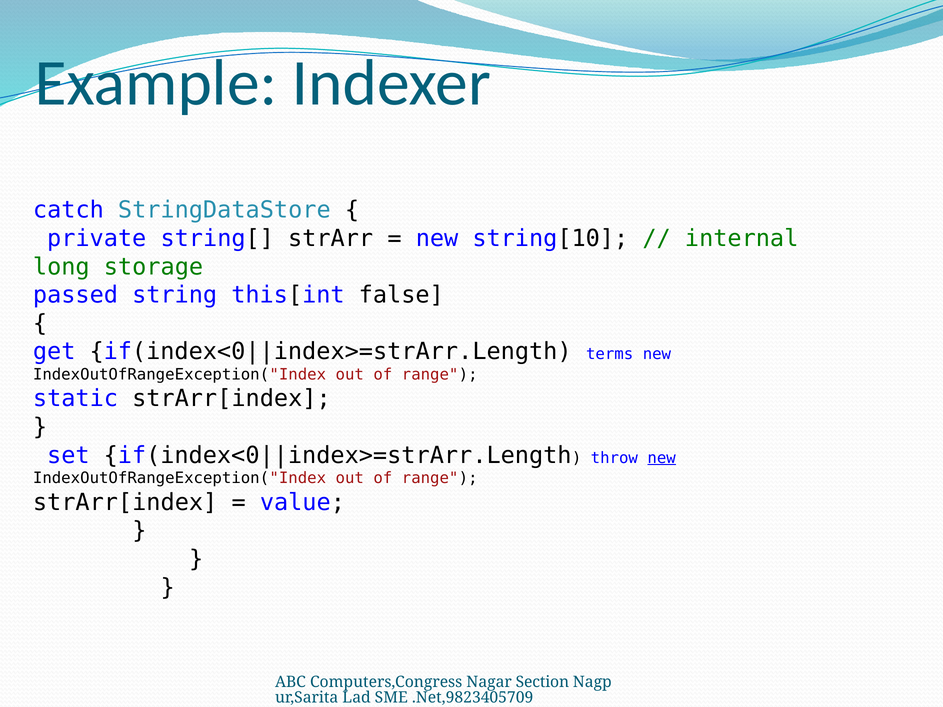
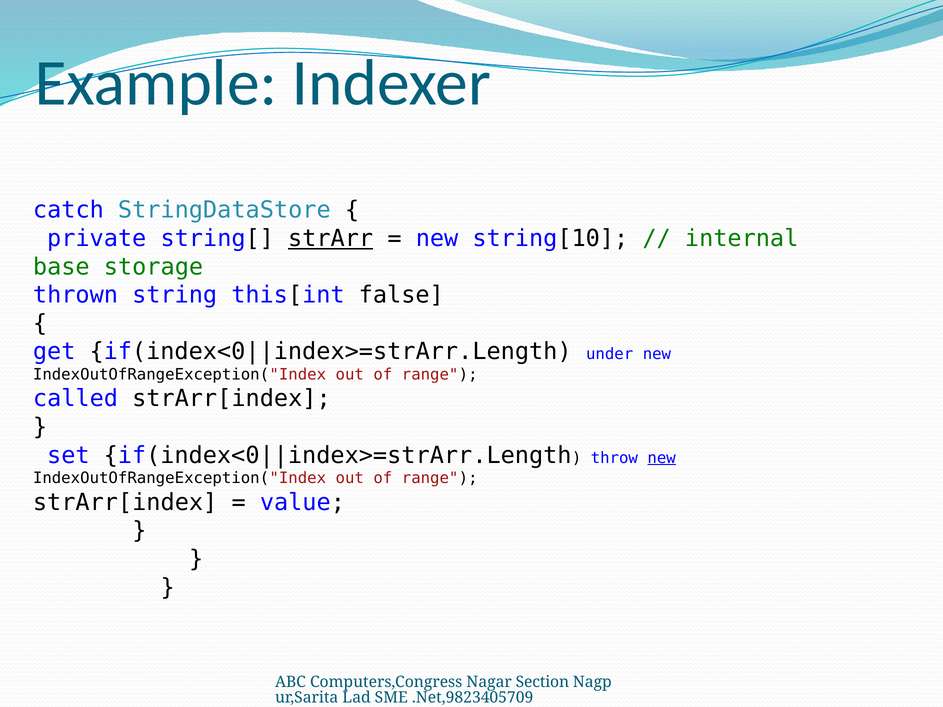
strArr underline: none -> present (331, 239)
long: long -> base (61, 267)
passed: passed -> thrown (75, 295)
terms: terms -> under (610, 354)
static: static -> called (75, 399)
